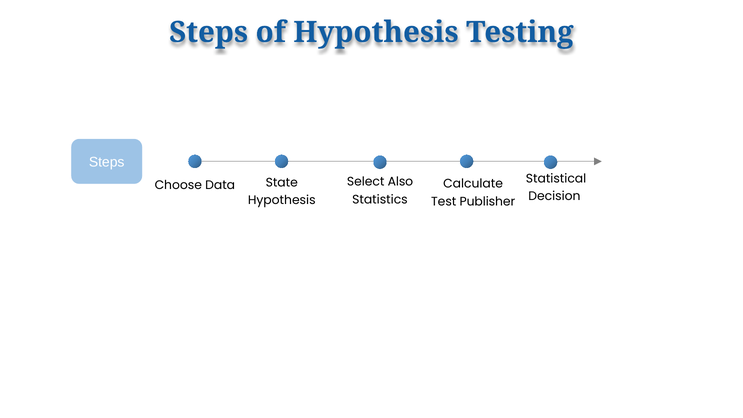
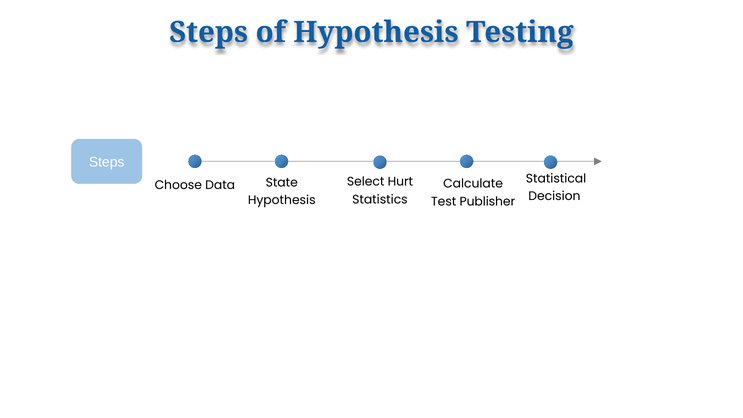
Also: Also -> Hurt (400, 182)
